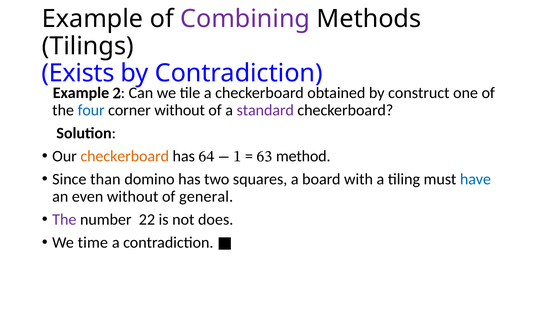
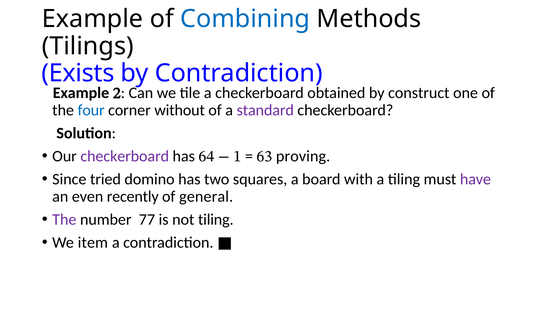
Combining colour: purple -> blue (245, 19)
checkerboard colour: orange -> purple (125, 156)
method: method -> proving (303, 156)
than: than -> tried (105, 179)
have colour: blue -> purple (475, 179)
even without: without -> recently (133, 197)
22: 22 -> 77 (147, 220)
not does: does -> tiling (216, 220)
time: time -> item (93, 243)
